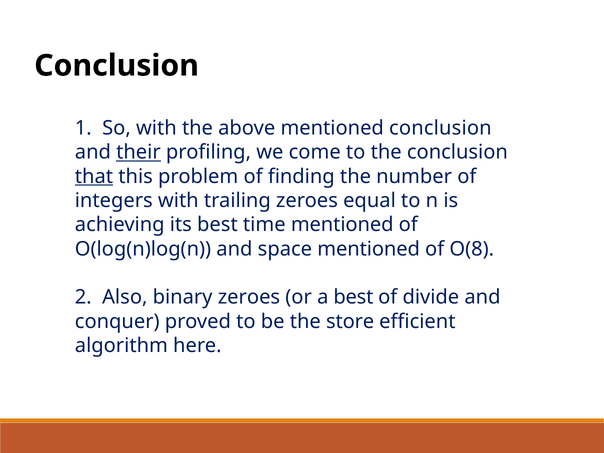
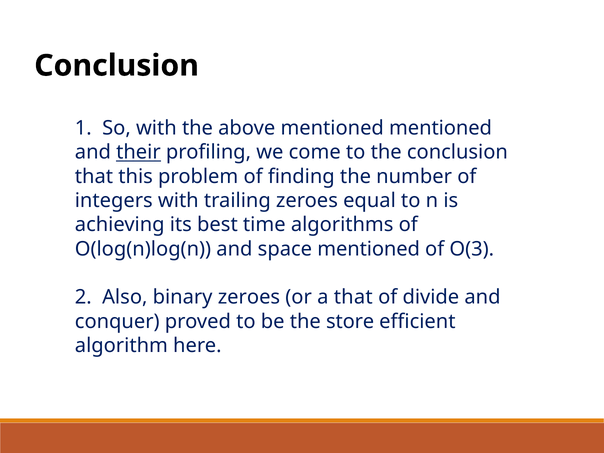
mentioned conclusion: conclusion -> mentioned (441, 128)
that underline: present -> none (94, 176)
time mentioned: mentioned -> algorithms (342, 225)
O(8: O(8 -> O(3 (472, 249)
a best: best -> that (353, 297)
